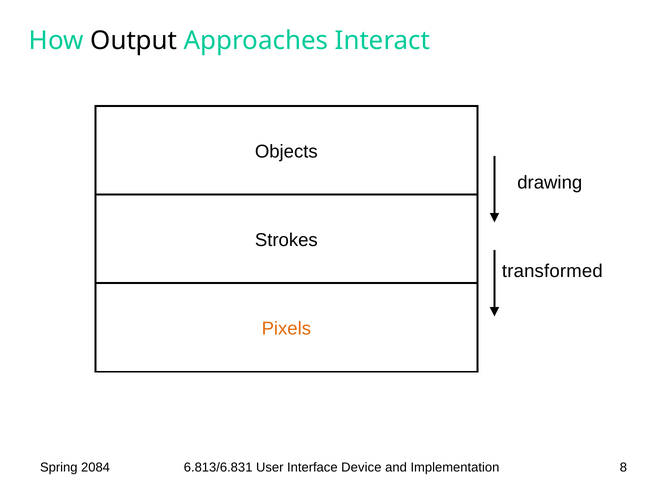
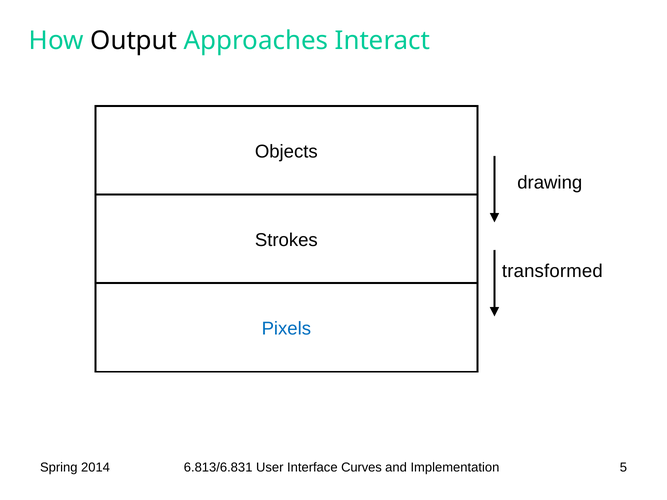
Pixels colour: orange -> blue (286, 329)
2084: 2084 -> 2014 (96, 468)
Device: Device -> Curves (361, 468)
8: 8 -> 5 (623, 468)
